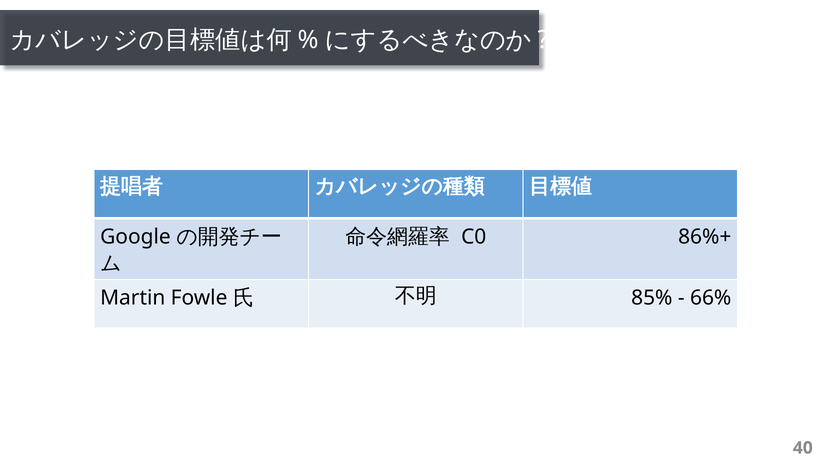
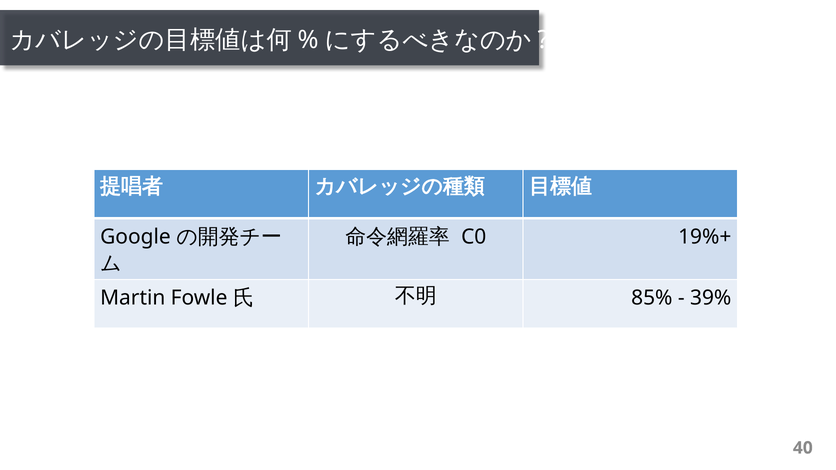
86%+: 86%+ -> 19%+ (705, 237)
66%: 66% -> 39% (711, 298)
